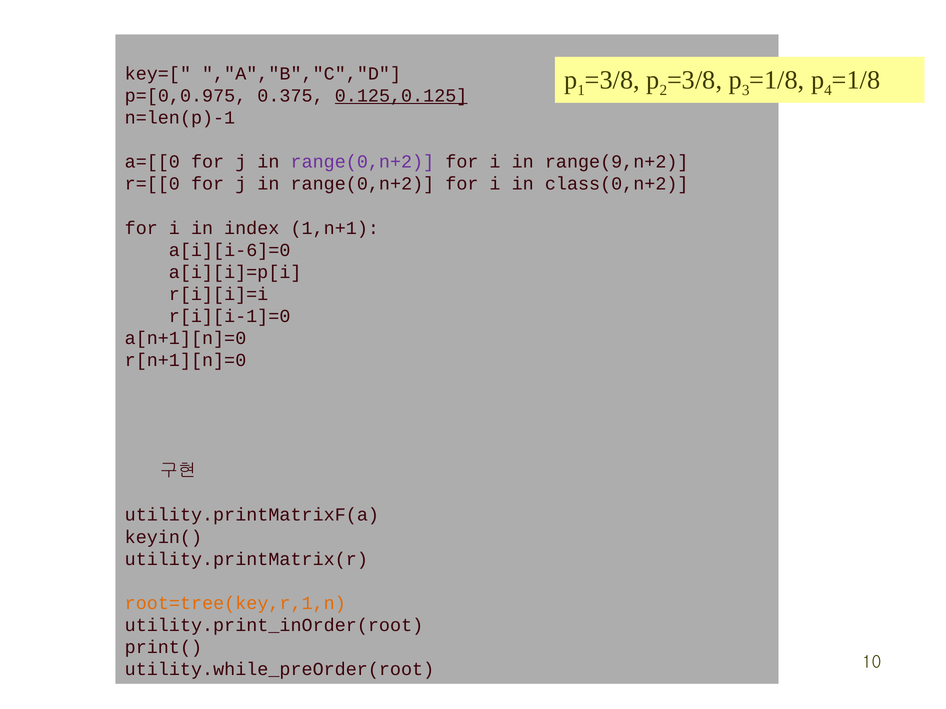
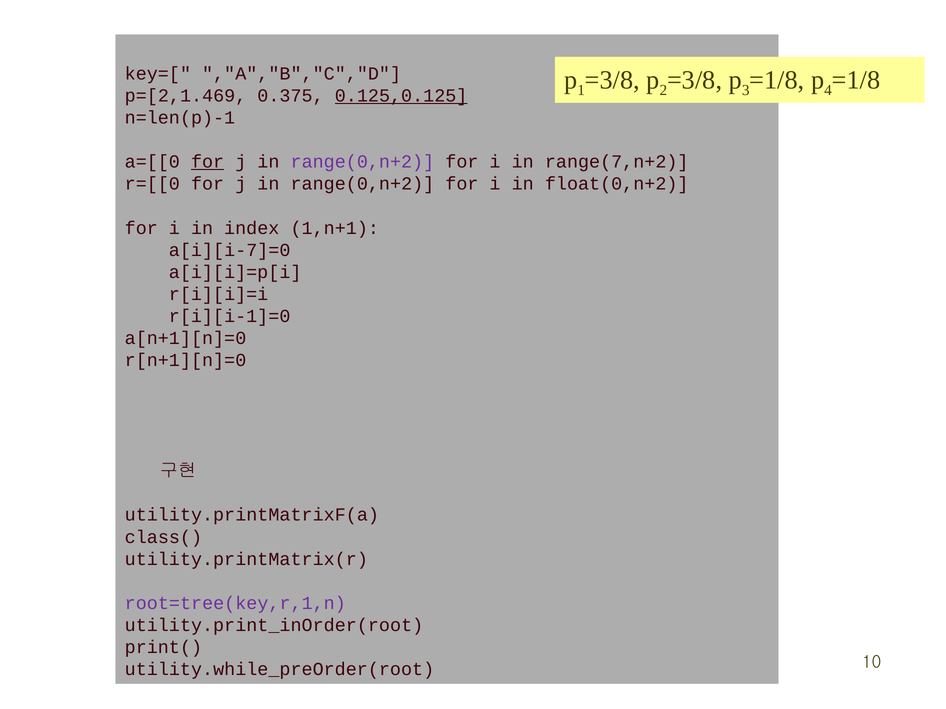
p=[0,0.975: p=[0,0.975 -> p=[2,1.469 (186, 96)
for underline: none -> present (208, 162)
range(9,n+2: range(9,n+2 -> range(7,n+2 (617, 162)
class(0,n+2: class(0,n+2 -> float(0,n+2 (617, 184)
a[i][i-6]=0: a[i][i-6]=0 -> a[i][i-7]=0 (230, 250)
keyin(: keyin( -> class( (163, 537)
root=tree(key,r,1,n colour: orange -> purple (235, 604)
